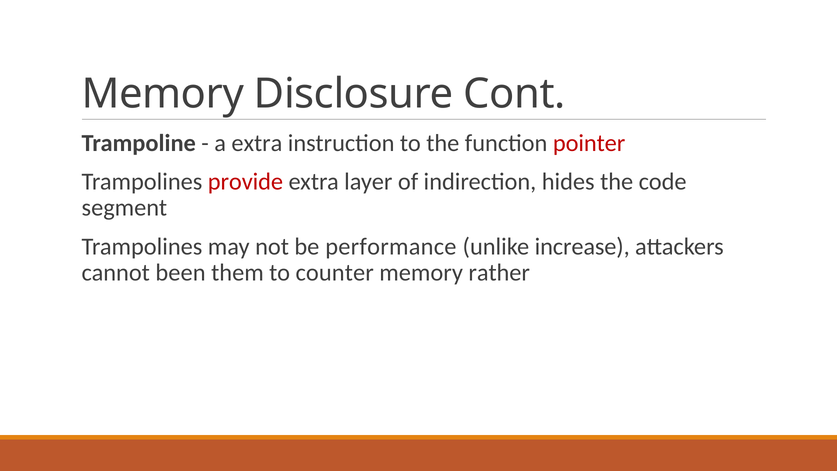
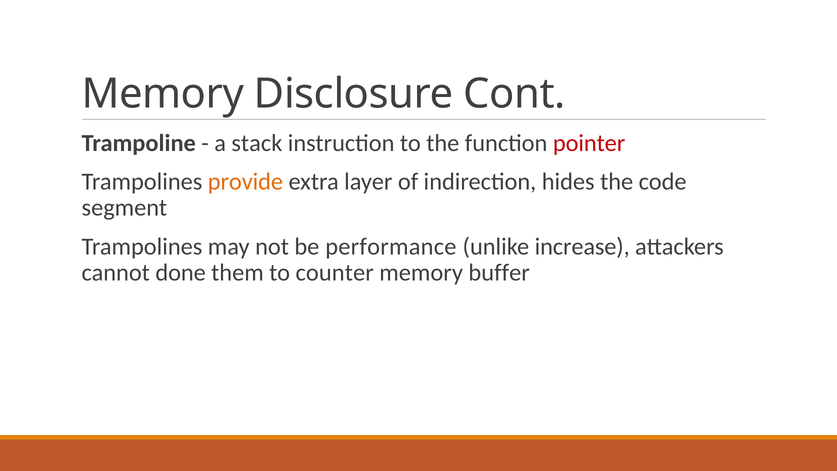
a extra: extra -> stack (257, 143)
provide colour: red -> orange (245, 181)
been: been -> done (181, 273)
rather: rather -> buffer (499, 273)
